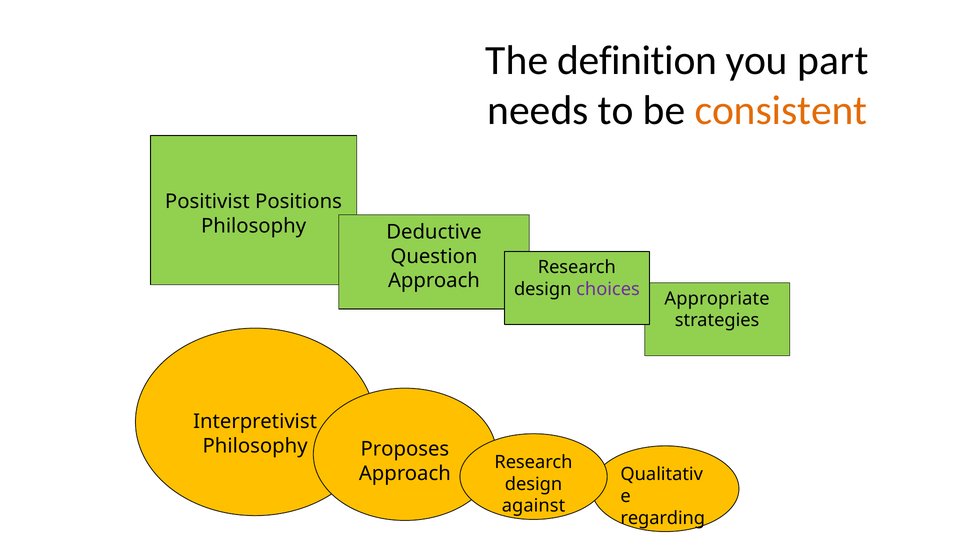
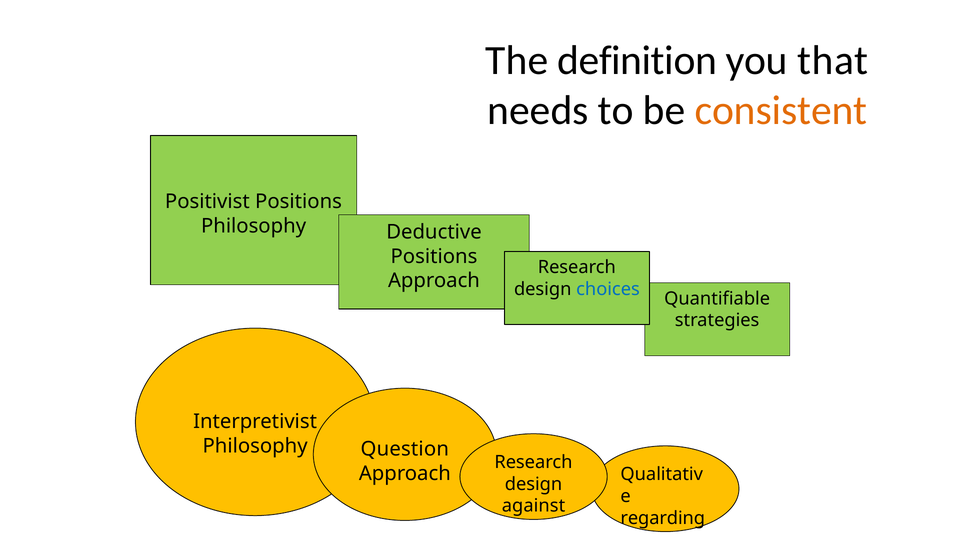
part: part -> that (833, 61)
Question: Question -> Positions (434, 256)
choices colour: purple -> blue (608, 289)
Appropriate: Appropriate -> Quantifiable (717, 298)
Proposes: Proposes -> Question (405, 449)
